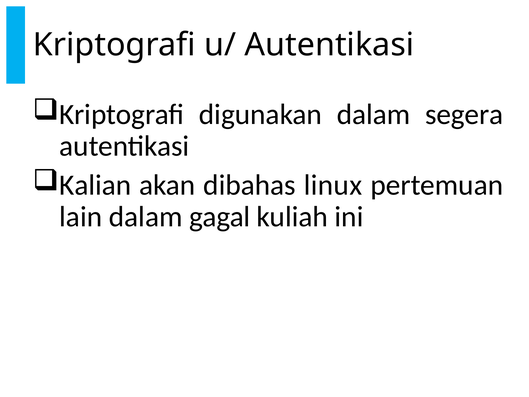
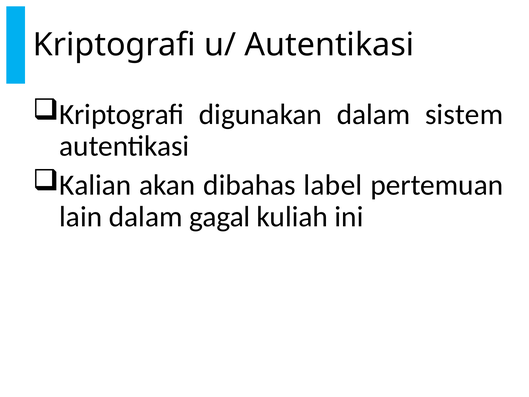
segera: segera -> sistem (464, 114)
linux: linux -> label (333, 185)
